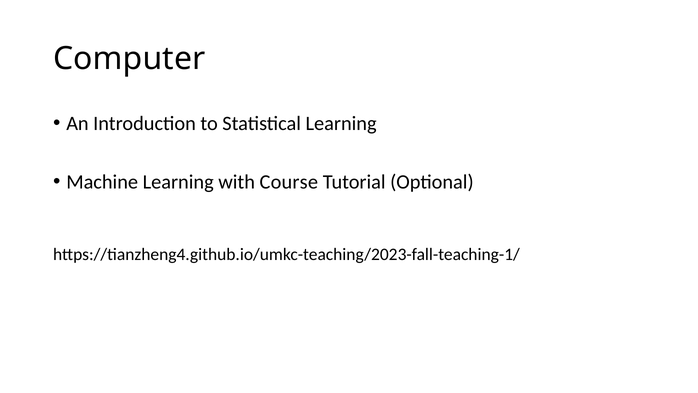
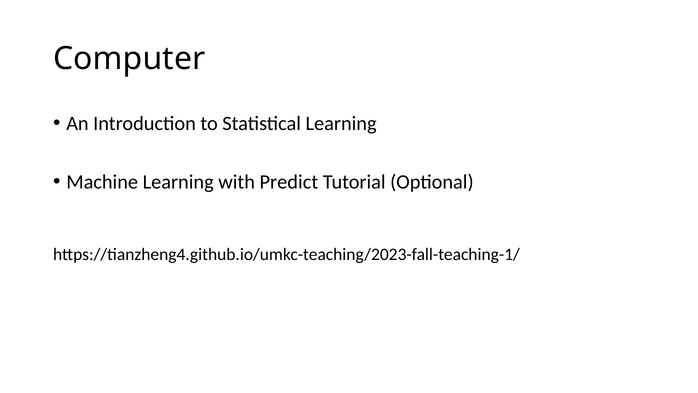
Course: Course -> Predict (289, 182)
